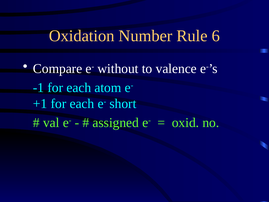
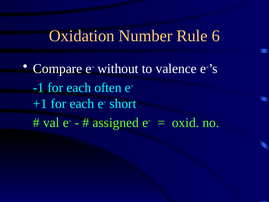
atom: atom -> often (108, 87)
